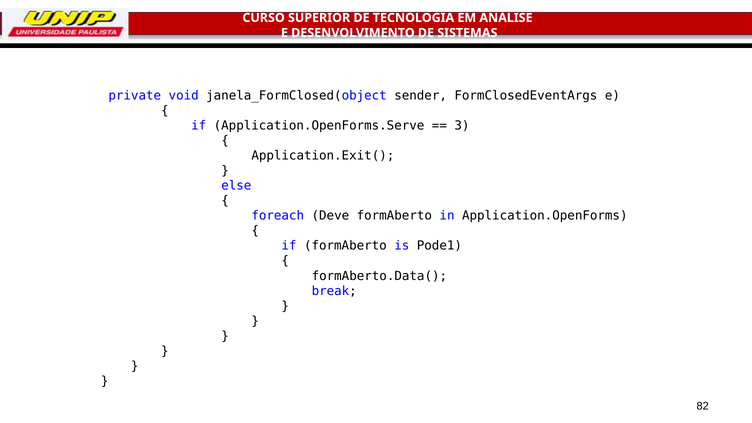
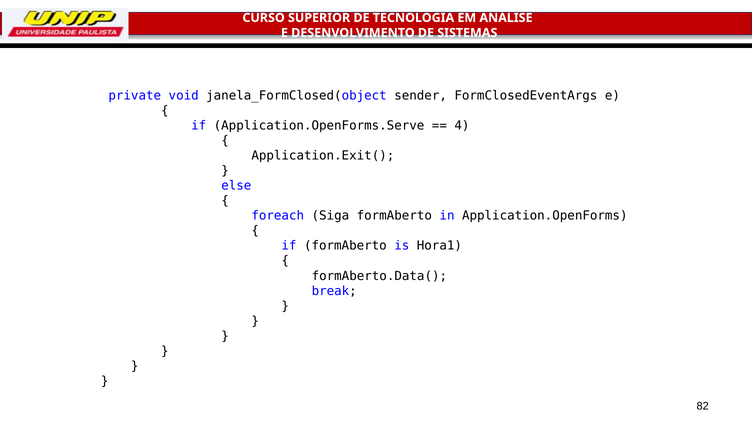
3: 3 -> 4 (462, 126)
Deve: Deve -> Siga (330, 216)
Pode1: Pode1 -> Hora1 (439, 246)
